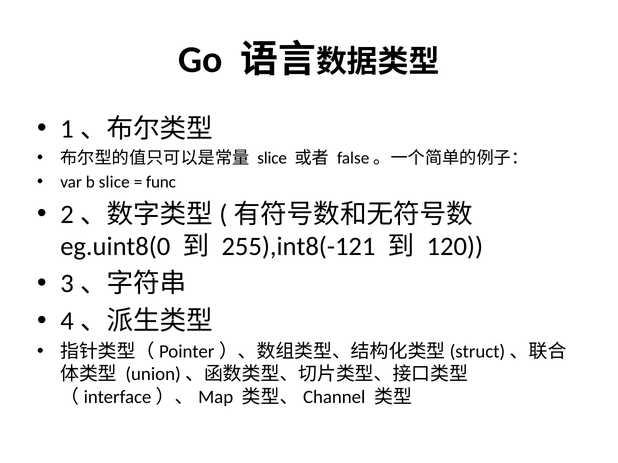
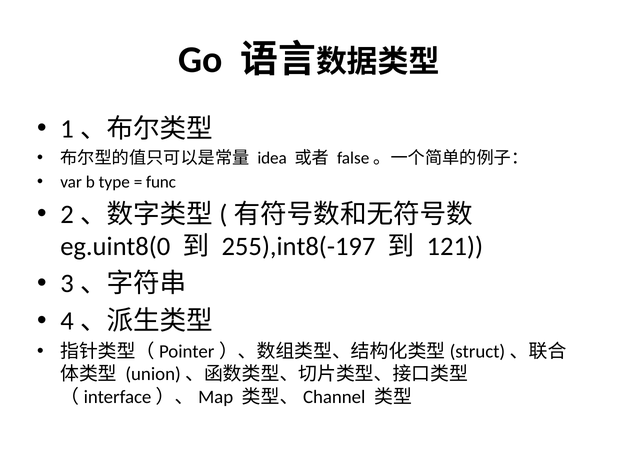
slice: slice -> idea (272, 158)
b slice: slice -> type (114, 182)
255),int8(-121: 255),int8(-121 -> 255),int8(-197 (298, 247)
120: 120 -> 121 (455, 247)
